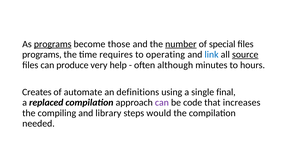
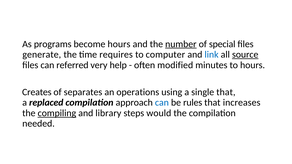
programs underline: present -> none (53, 44)
become those: those -> hours (119, 44)
programs: programs -> generate (42, 55)
operating: operating -> computer (165, 55)
produce: produce -> referred (72, 65)
although: although -> modified (175, 65)
automate: automate -> separates (83, 92)
definitions: definitions -> operations (138, 92)
single final: final -> that (226, 92)
can colour: purple -> blue (162, 103)
code: code -> rules (193, 103)
compiling underline: none -> present (57, 113)
